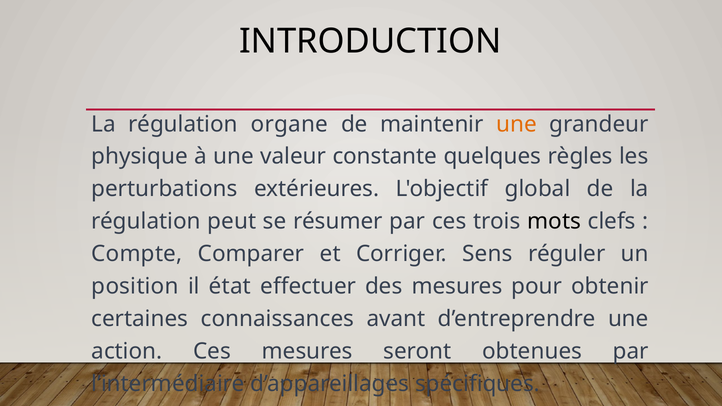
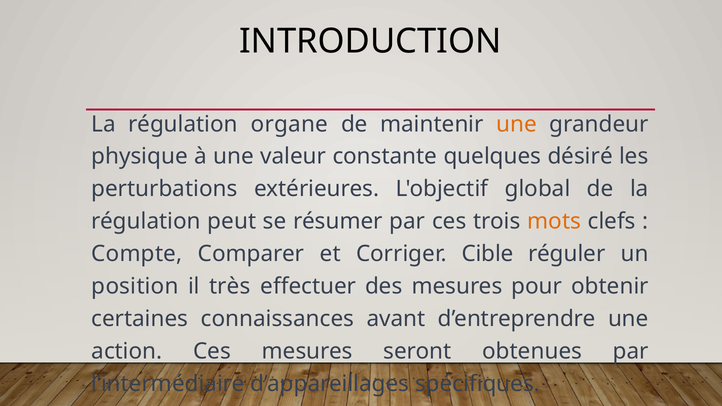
règles: règles -> désiré (580, 157)
mots colour: black -> orange (554, 222)
Sens: Sens -> Cible (488, 254)
état: état -> très (230, 287)
